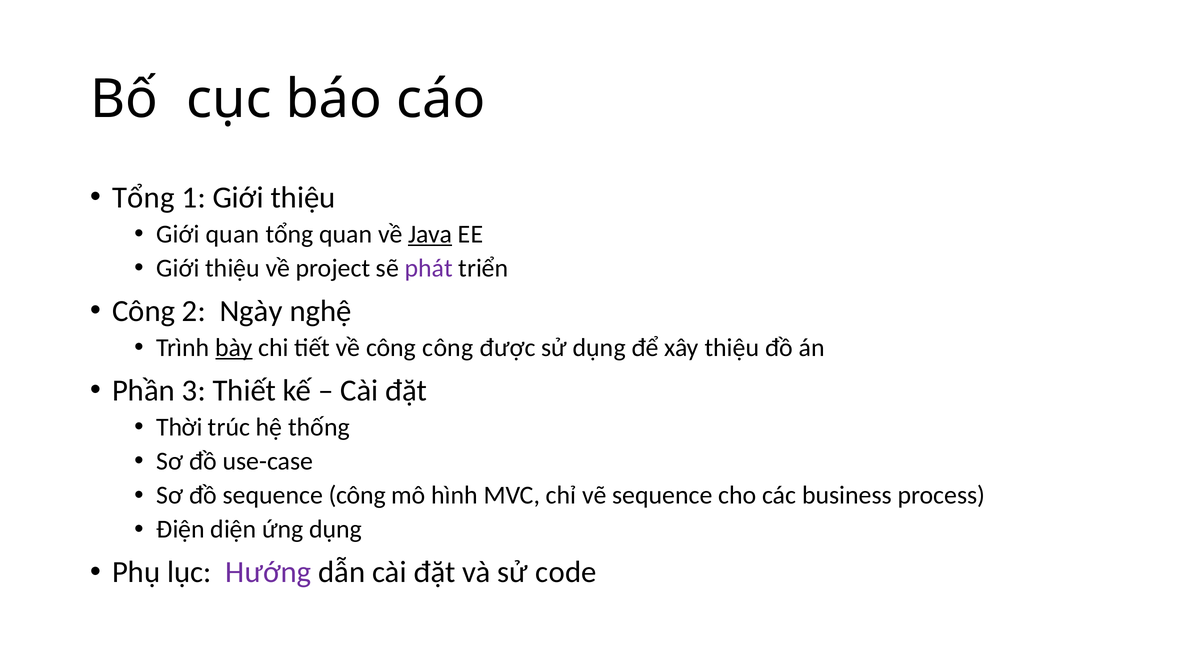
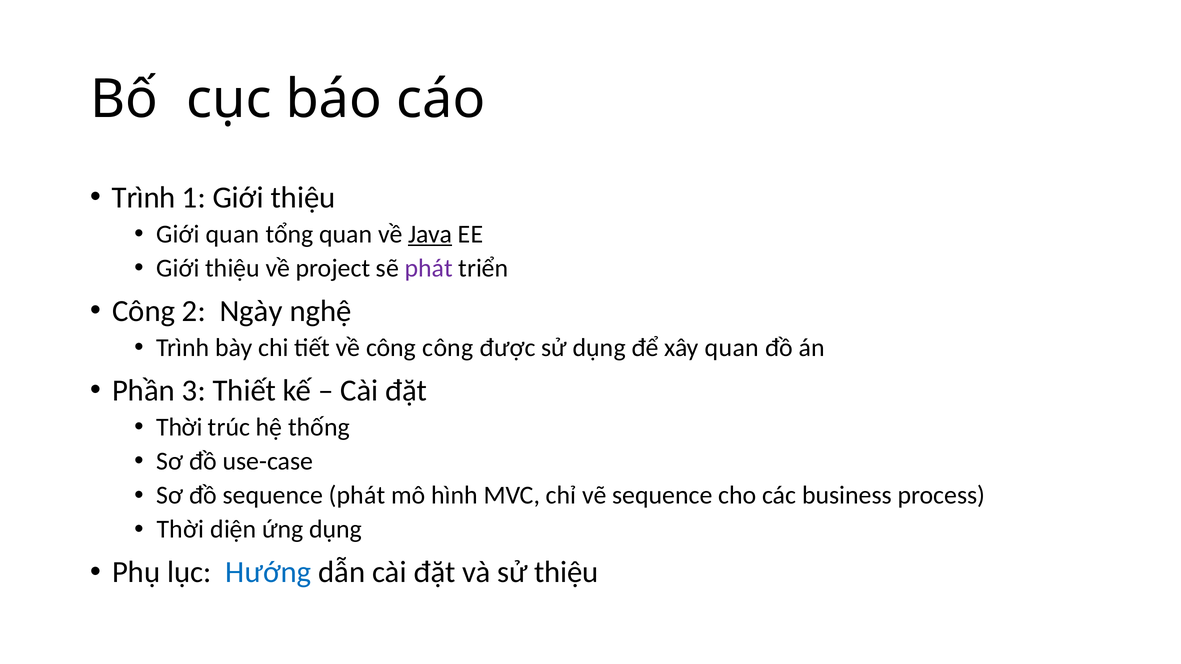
Tổng: Tổng -> Trình (144, 198)
bày underline: present -> none (234, 348)
xây thiệu: thiệu -> quan (732, 348)
sequence công: công -> phát (357, 496)
Điện: Điện -> Thời (180, 530)
Hướng colour: purple -> blue (268, 572)
sử code: code -> thiệu (566, 572)
